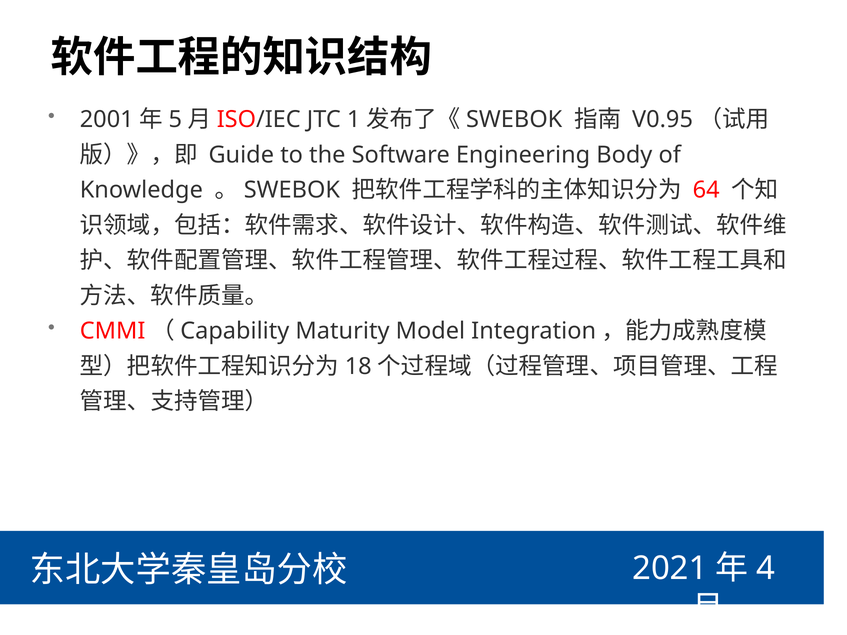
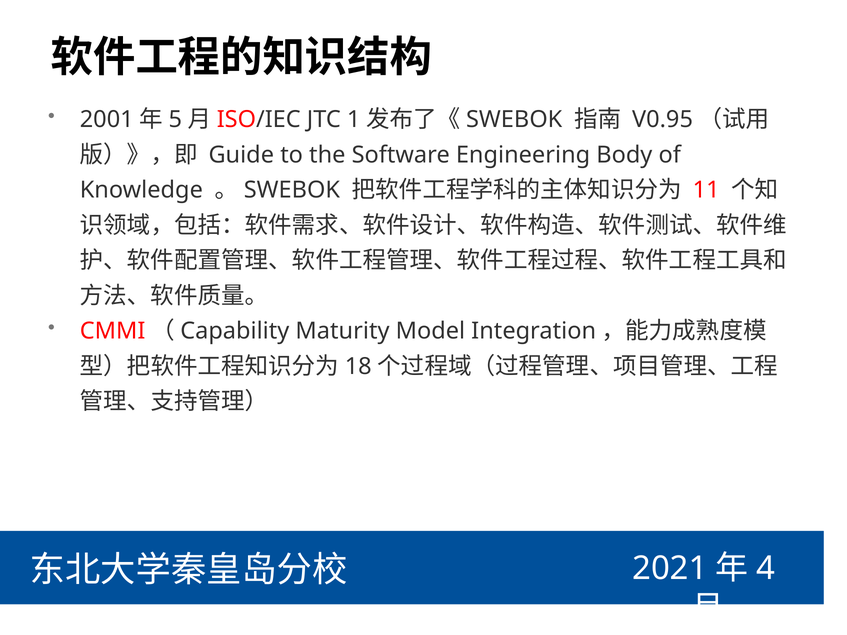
64: 64 -> 11 (706, 190)
